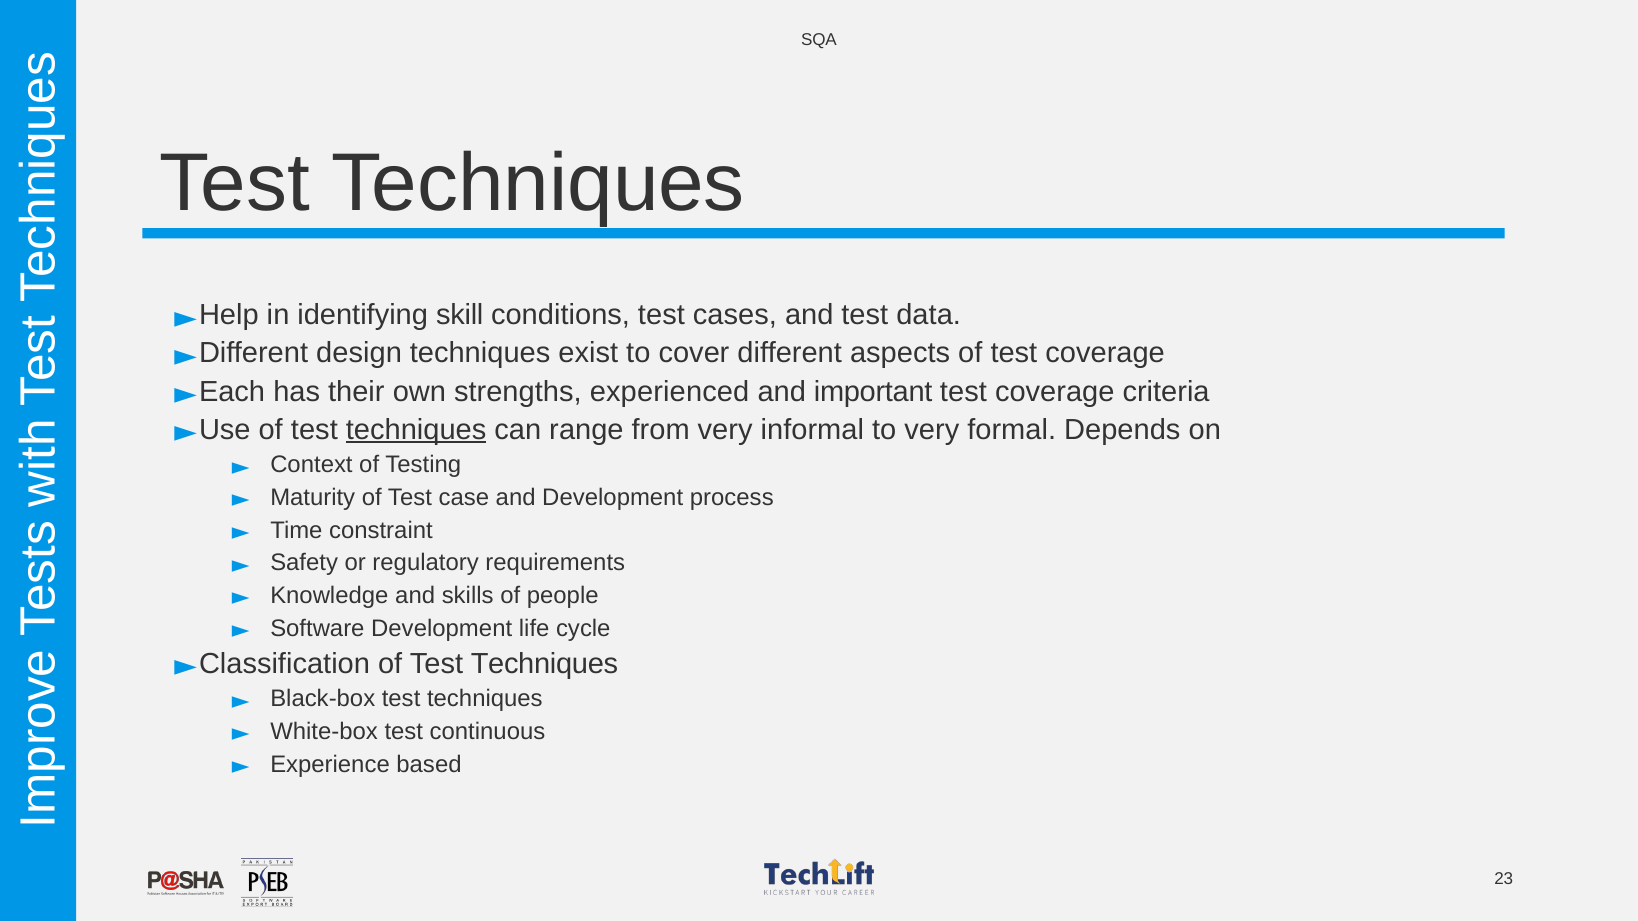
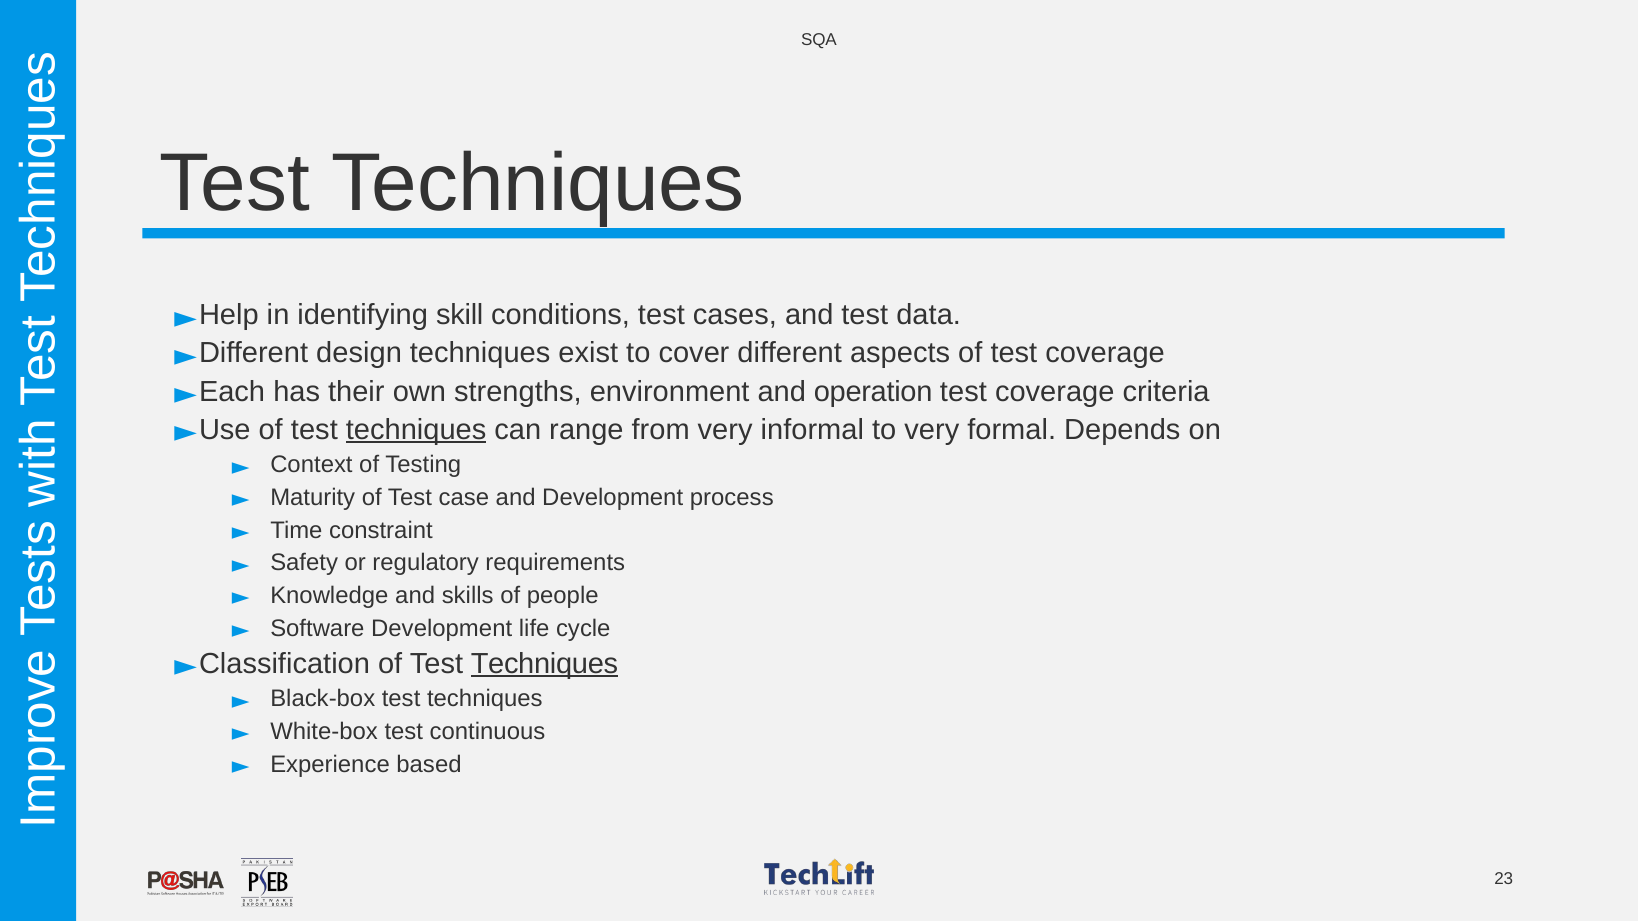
experienced: experienced -> environment (670, 392)
important: important -> operation (873, 392)
Techniques underline: none -> present (544, 664)
